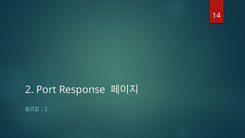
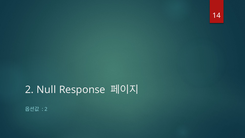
Port: Port -> Null (46, 90)
